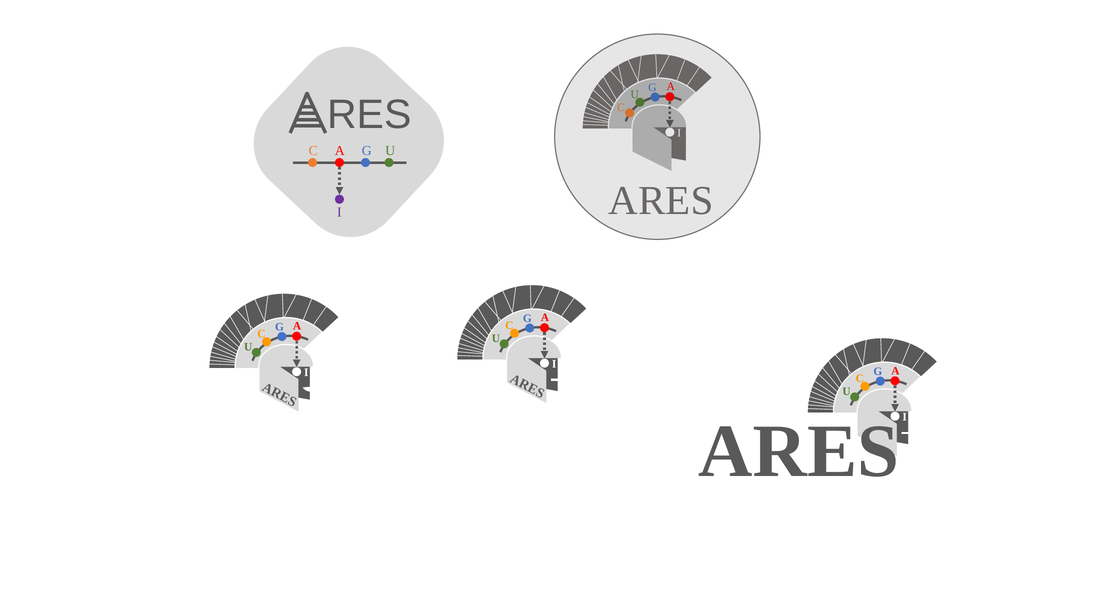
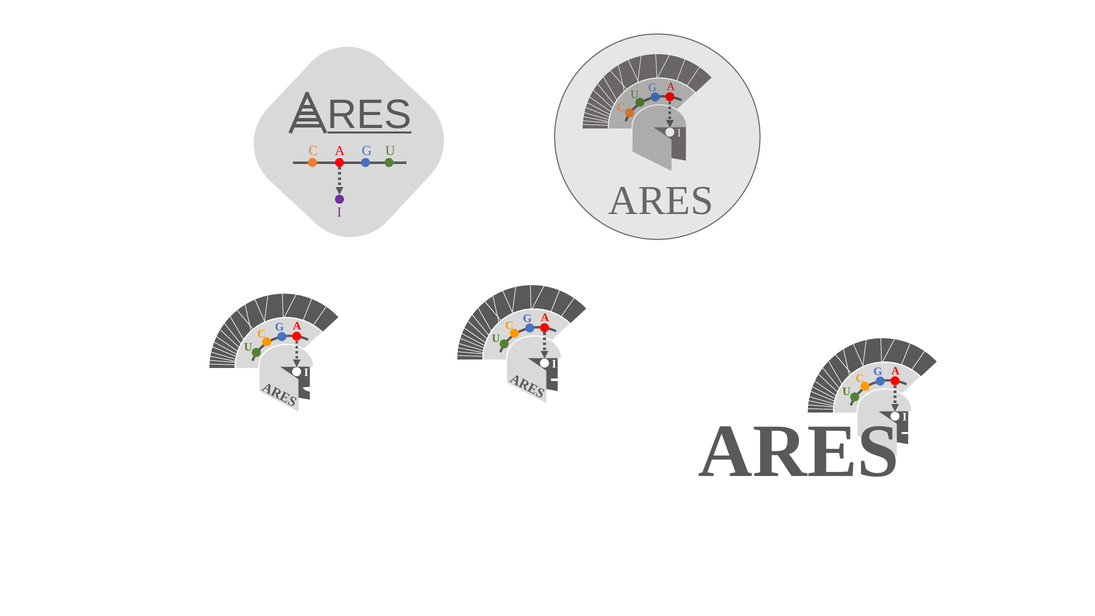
RES underline: none -> present (369, 115)
